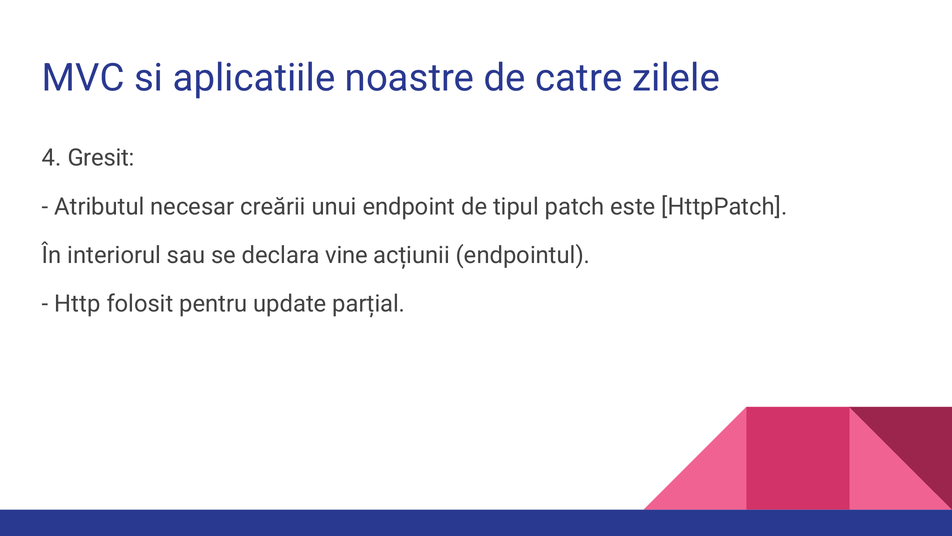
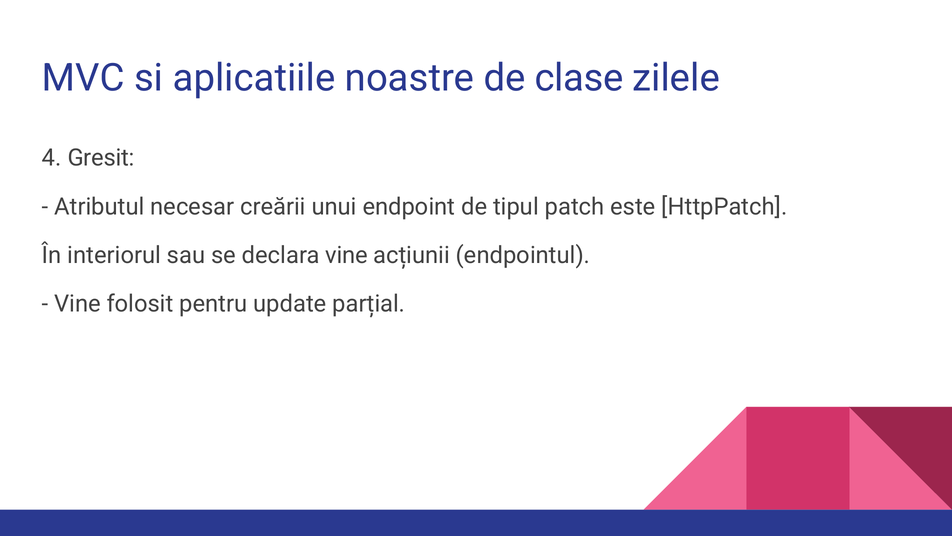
catre: catre -> clase (579, 78)
Http: Http -> Vine (78, 304)
